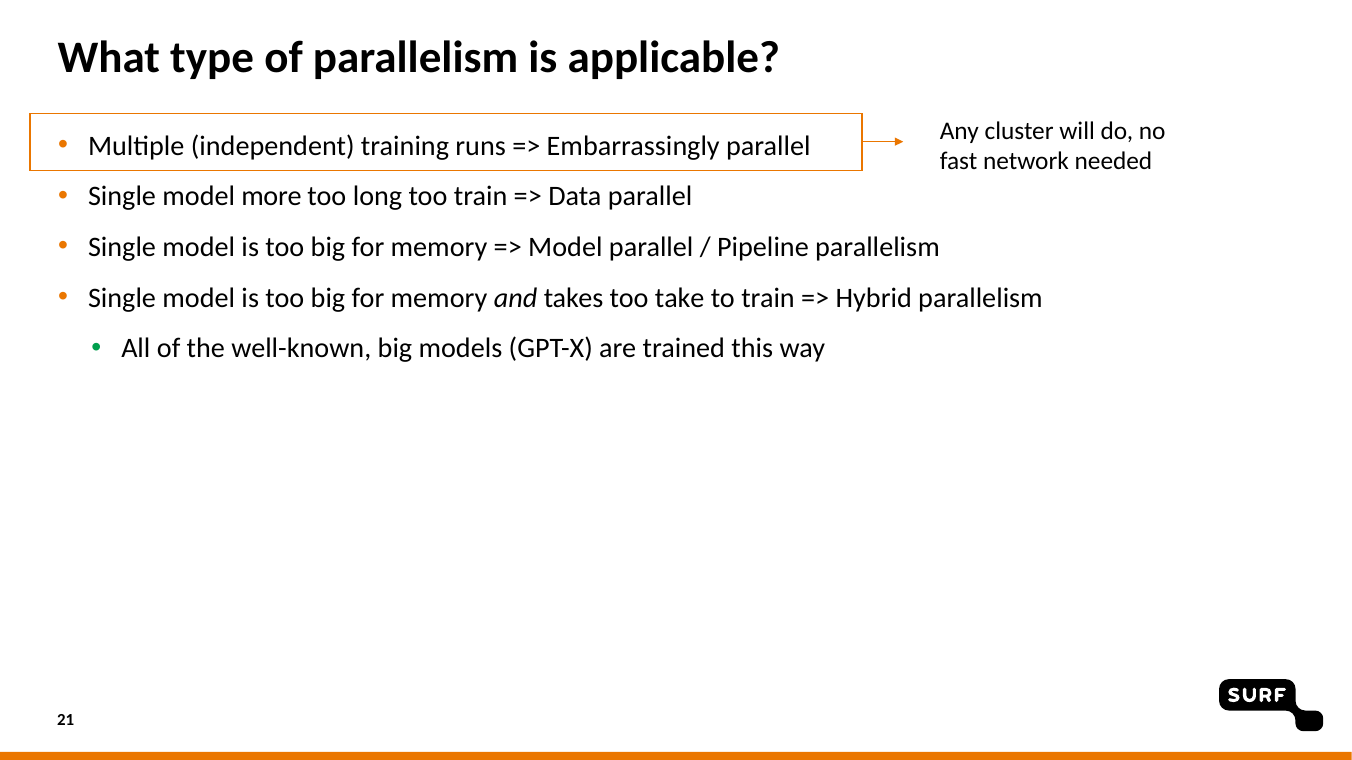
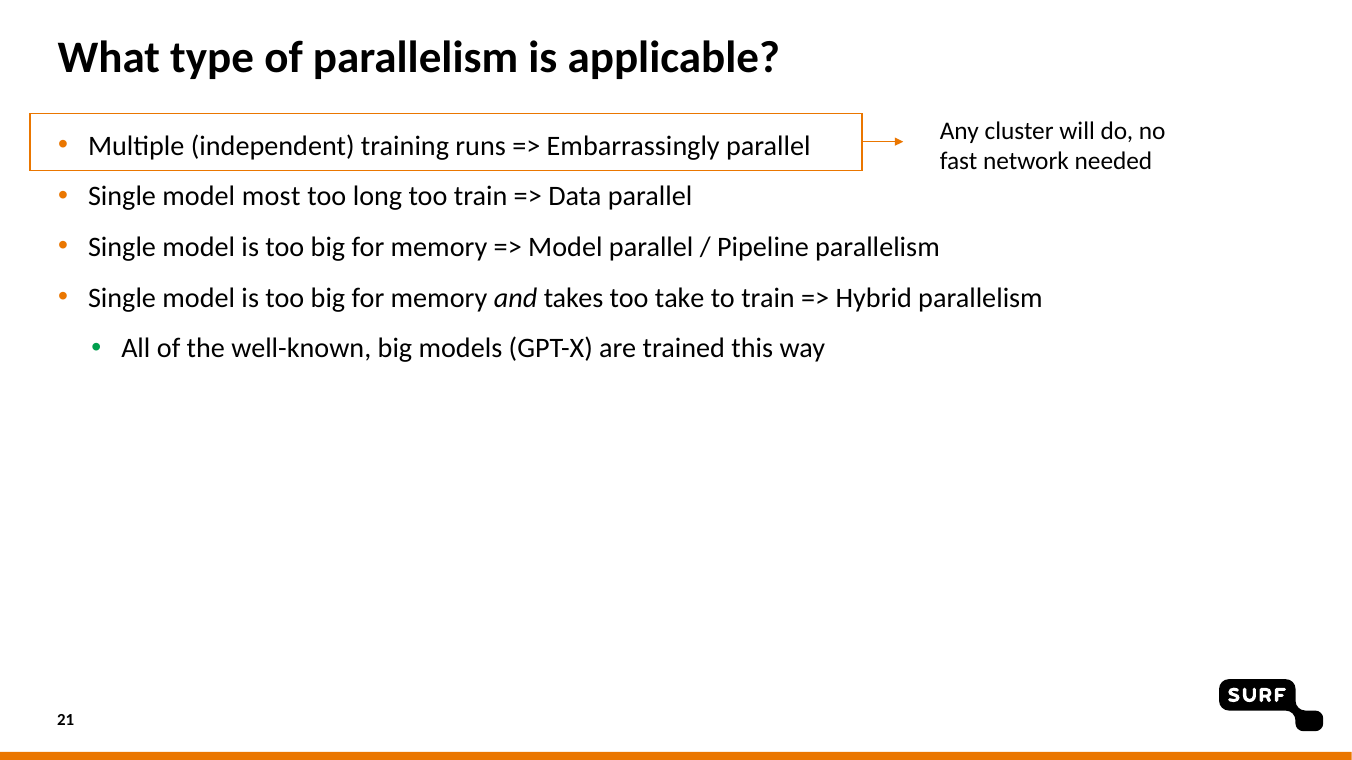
more: more -> most (271, 197)
